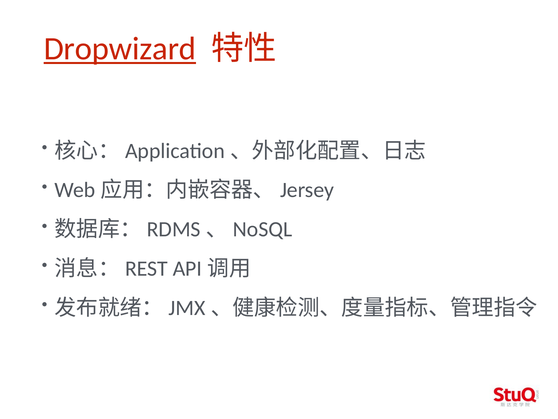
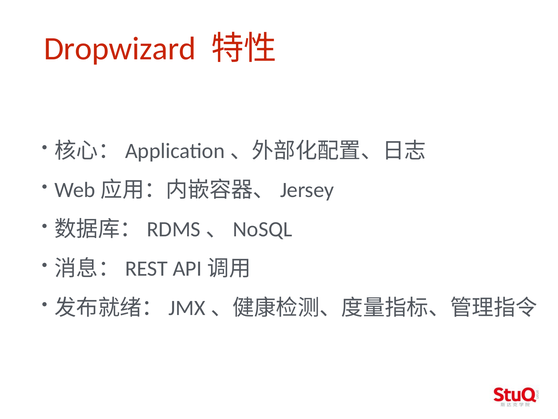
Dropwizard underline: present -> none (120, 49)
